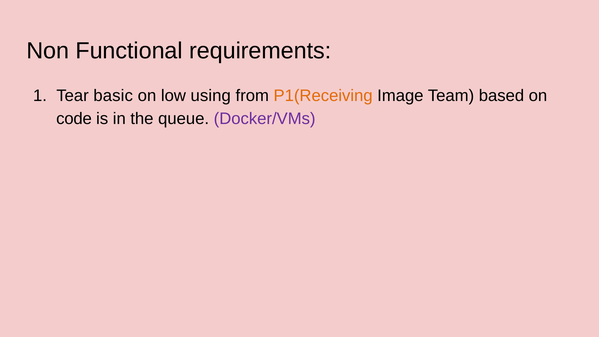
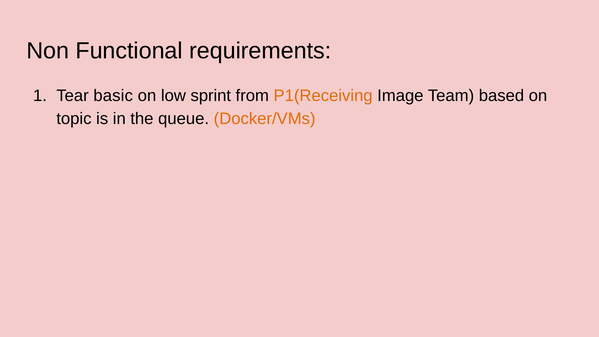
using: using -> sprint (211, 96)
code: code -> topic (74, 119)
Docker/VMs colour: purple -> orange (265, 119)
